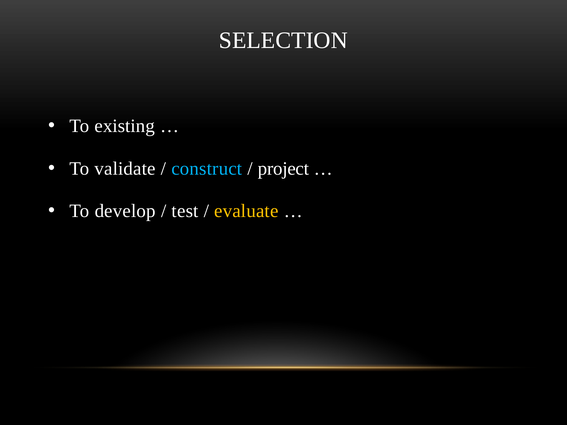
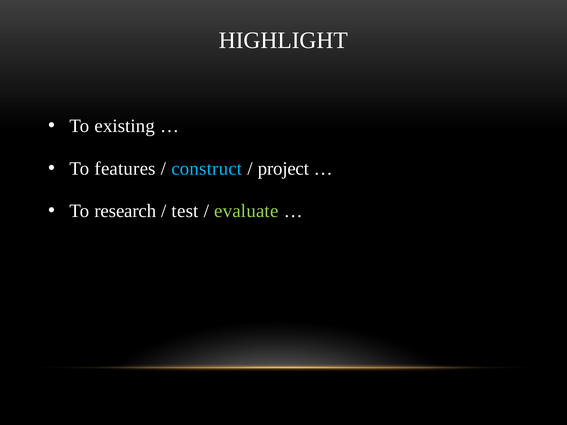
SELECTION: SELECTION -> HIGHLIGHT (283, 40)
validate: validate -> features (125, 169)
develop: develop -> research (125, 211)
evaluate colour: yellow -> light green (246, 211)
